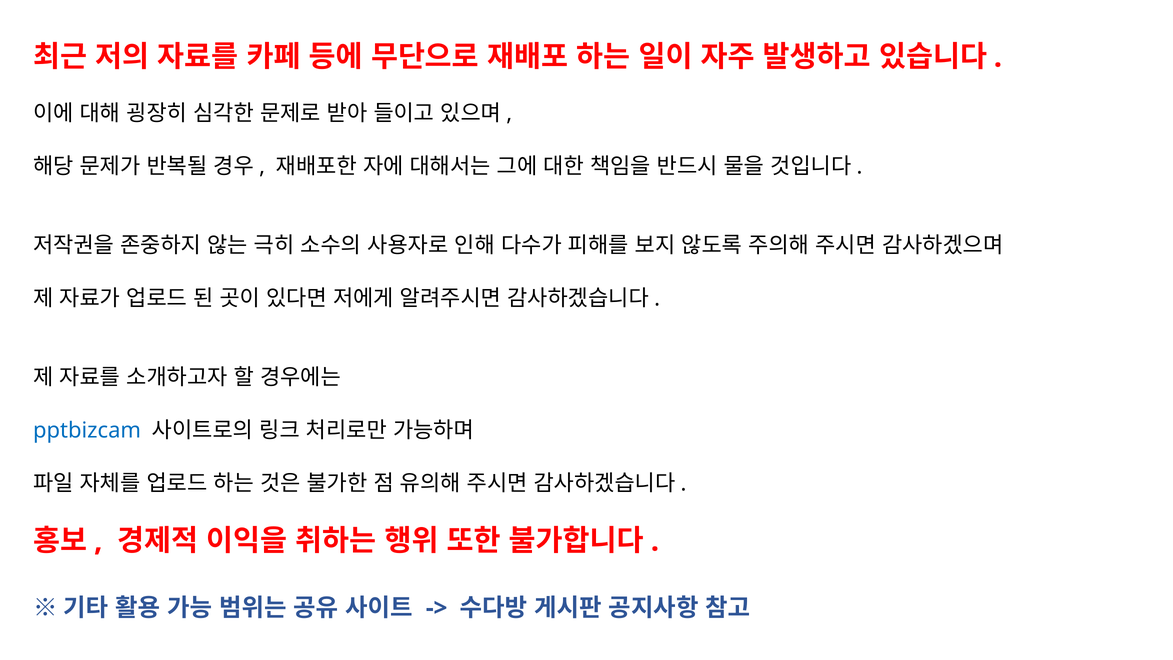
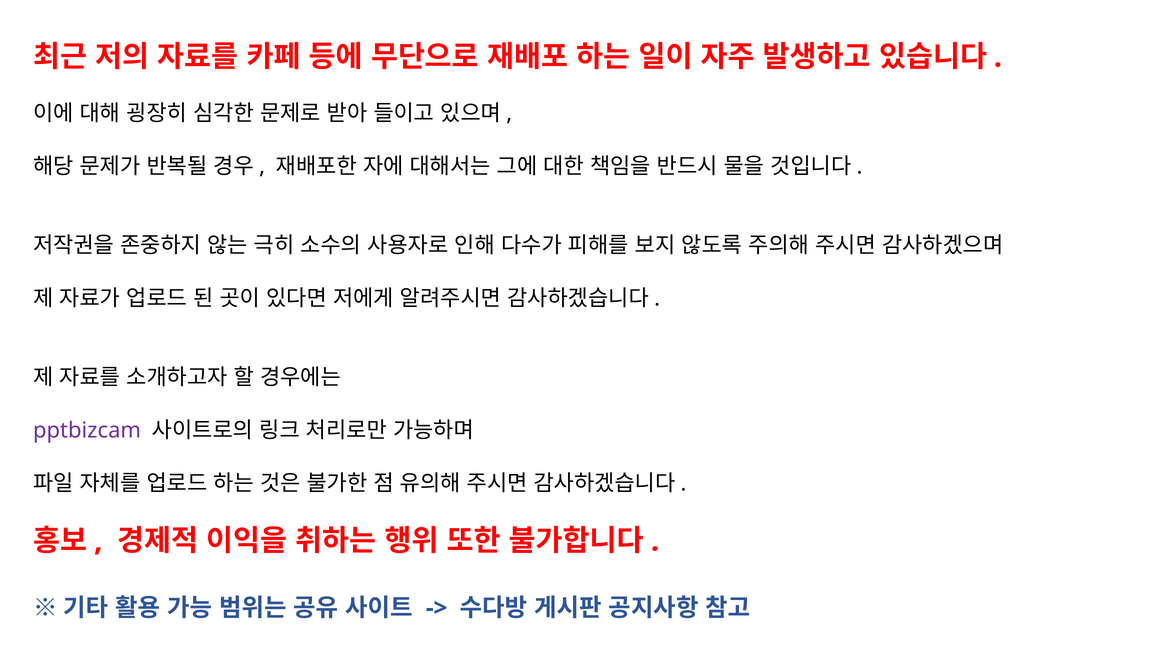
pptbizcam colour: blue -> purple (87, 430)
